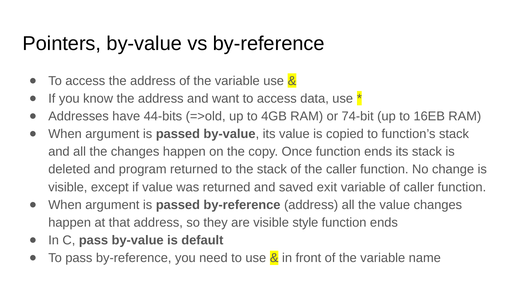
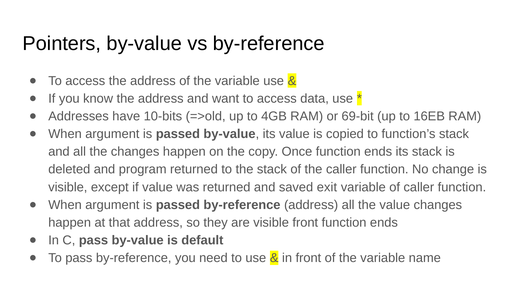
44-bits: 44-bits -> 10-bits (163, 116)
74-bit: 74-bit -> 69-bit (358, 116)
visible style: style -> front (305, 222)
